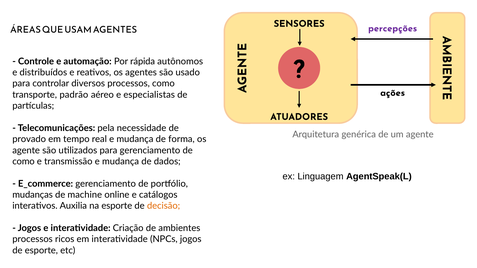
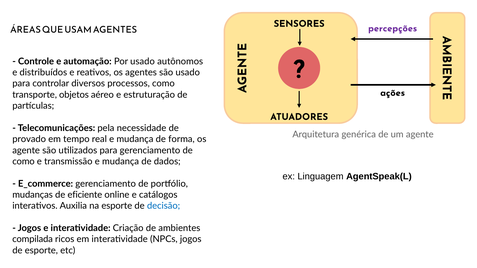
Por rápida: rápida -> usado (143, 61)
padrão: padrão -> objetos (74, 95)
especialistas: especialistas -> estruturação (149, 95)
machine: machine -> eficiente (85, 195)
decisão colour: orange -> blue (164, 206)
processos: processos -> compilada (33, 240)
